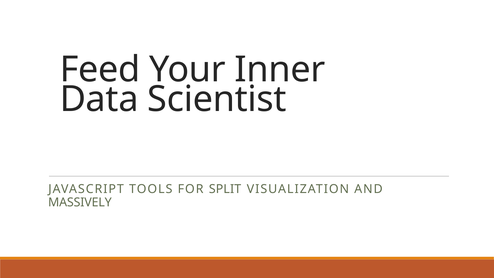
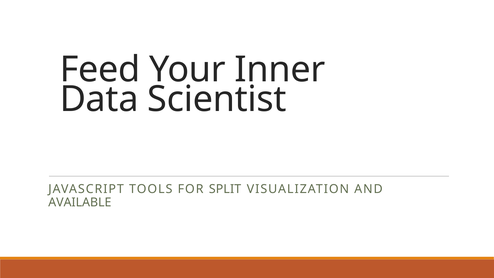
MASSIVELY: MASSIVELY -> AVAILABLE (80, 202)
